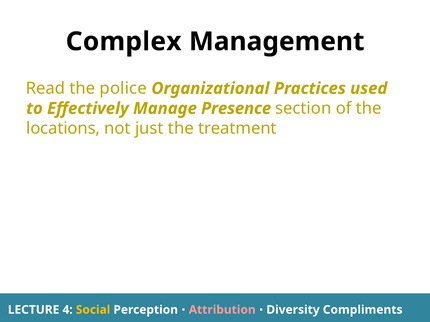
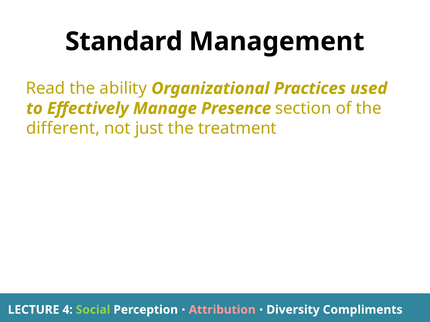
Complex: Complex -> Standard (124, 42)
police: police -> ability (123, 89)
locations: locations -> different (63, 129)
Social colour: yellow -> light green (93, 310)
